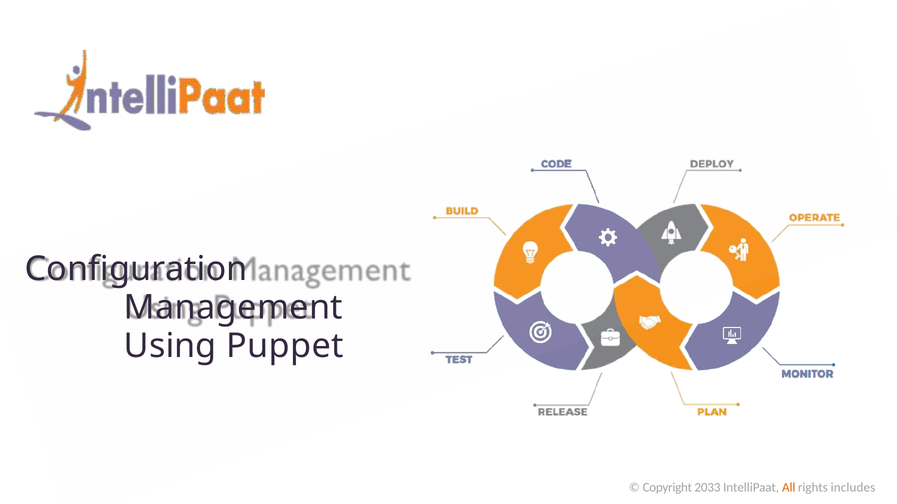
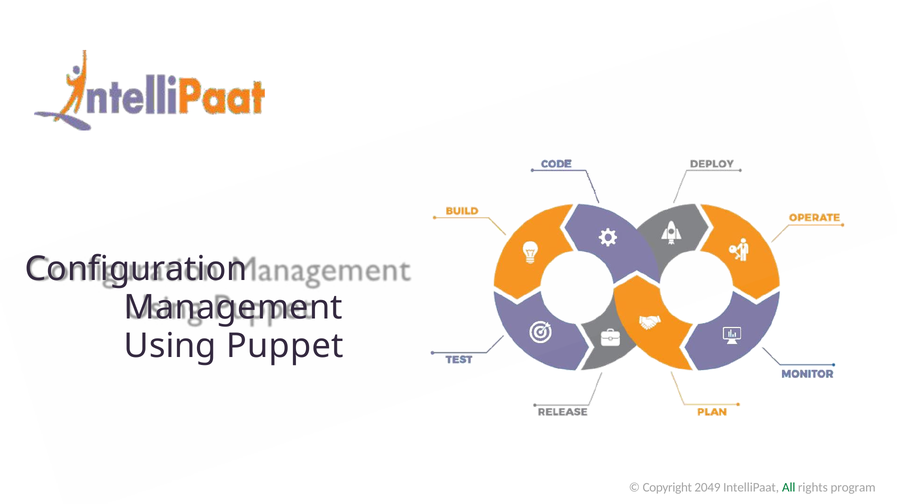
2033: 2033 -> 2049 (707, 488)
All colour: orange -> green (789, 488)
includes: includes -> program (853, 488)
